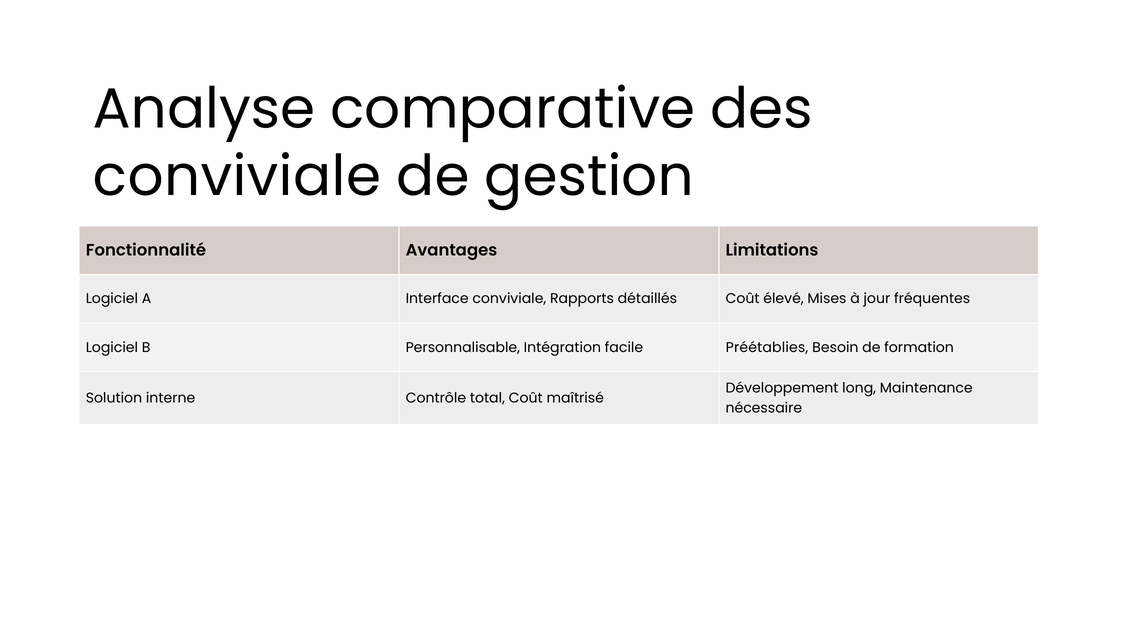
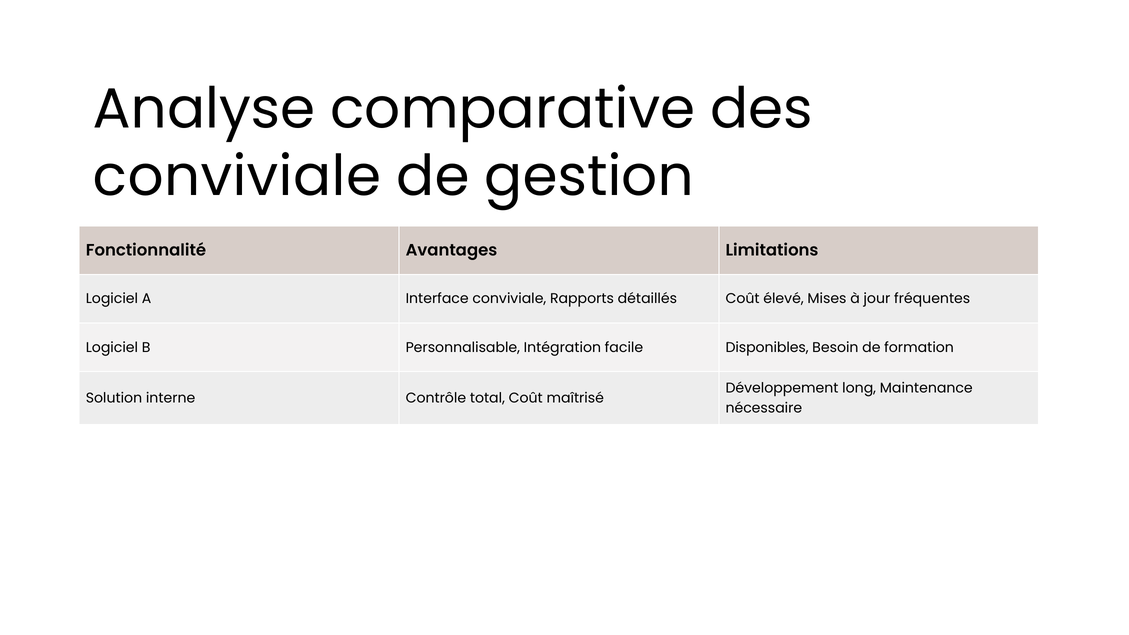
Préétablies: Préétablies -> Disponibles (767, 347)
